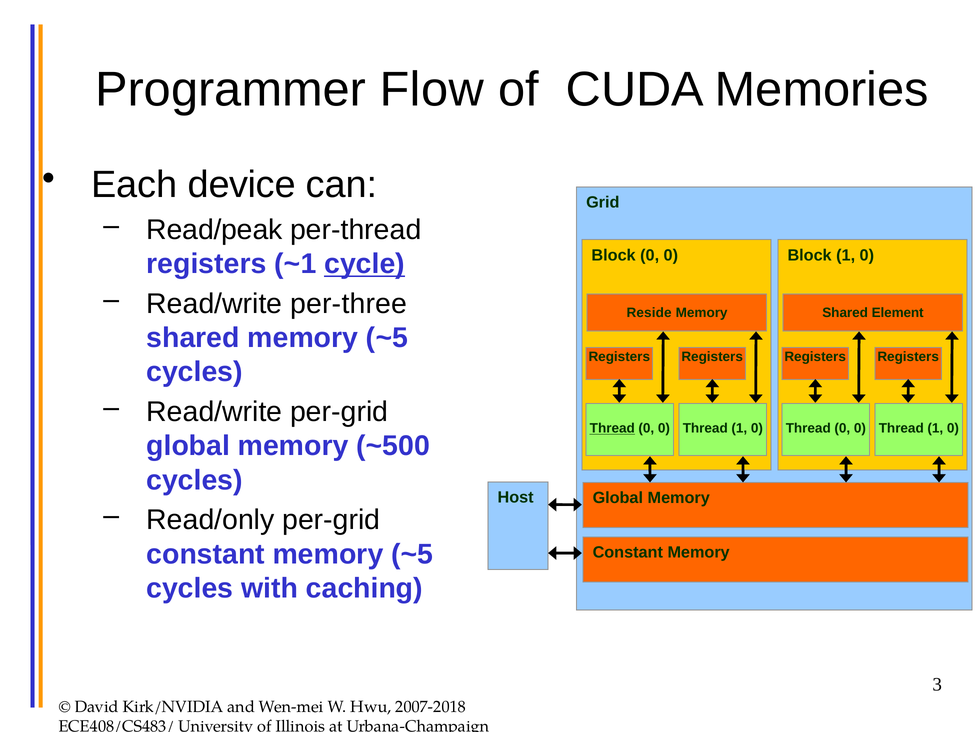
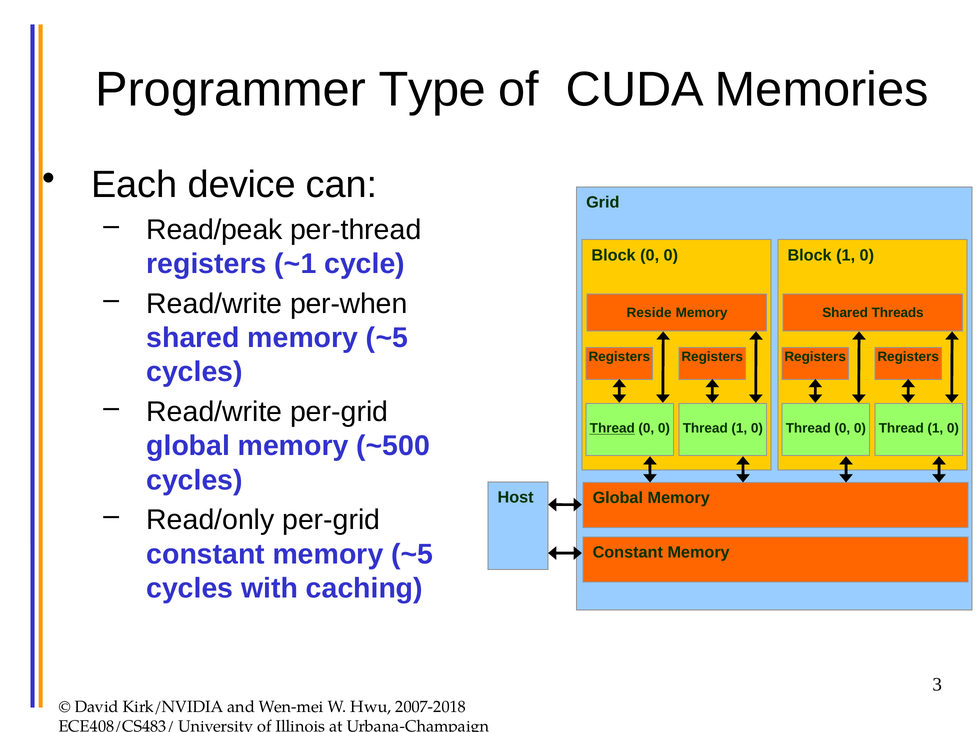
Flow: Flow -> Type (432, 90)
cycle underline: present -> none (365, 264)
per-three: per-three -> per-when (349, 304)
Element: Element -> Threads (898, 313)
